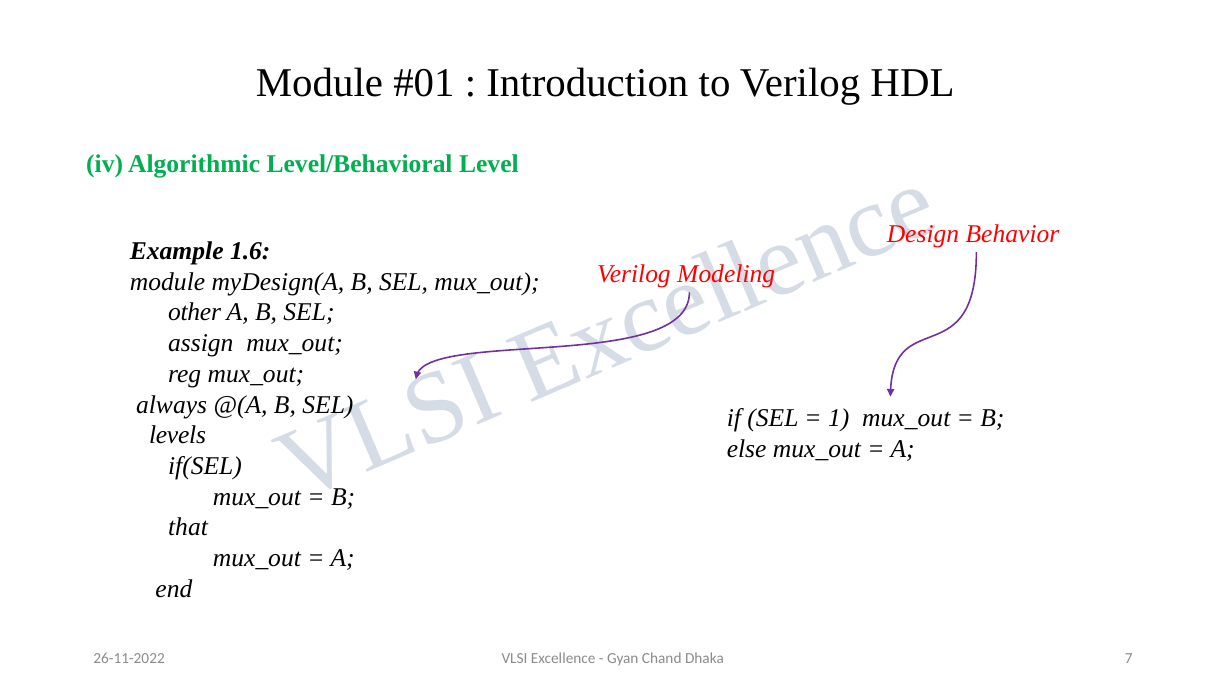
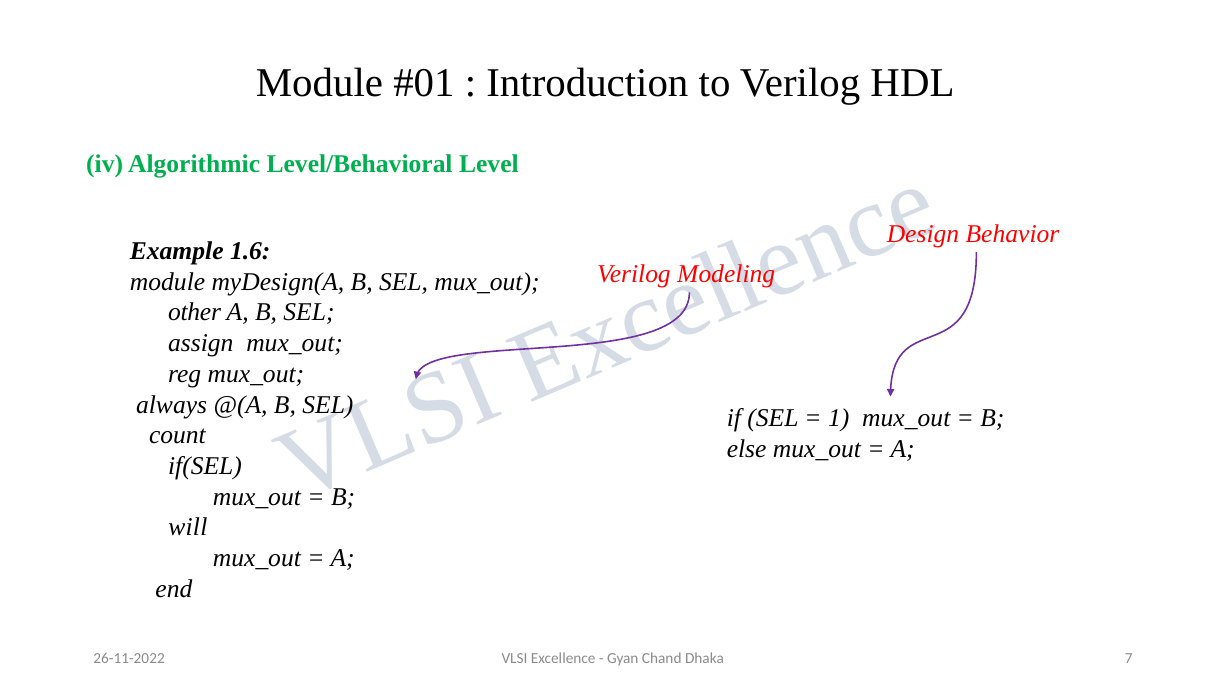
levels: levels -> count (177, 435)
that: that -> will (188, 527)
